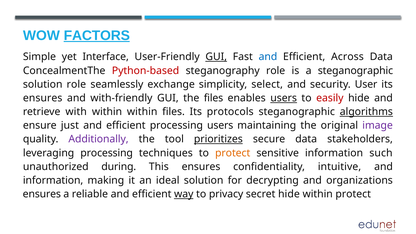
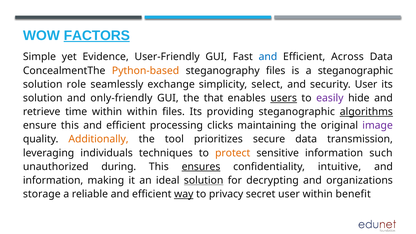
Interface: Interface -> Evidence (106, 57)
GUI underline: present -> none (216, 57)
Python-based colour: red -> orange (146, 71)
steganography role: role -> files (276, 71)
ensures: ensures -> solution (43, 98)
with-friendly: with-friendly -> only-friendly (121, 98)
the files: files -> that (214, 98)
easily colour: red -> purple (330, 98)
with: with -> time (76, 112)
protocols: protocols -> providing (230, 112)
ensure just: just -> this (70, 125)
processing users: users -> clicks (220, 125)
Additionally colour: purple -> orange (99, 139)
prioritizes underline: present -> none (218, 139)
stakeholders: stakeholders -> transmission (360, 139)
leveraging processing: processing -> individuals (107, 153)
ensures underline: none -> present (201, 167)
solution underline: none -> present (204, 180)
ensures: ensures -> storage (42, 194)
secret hide: hide -> user (289, 194)
within protect: protect -> benefit (353, 194)
